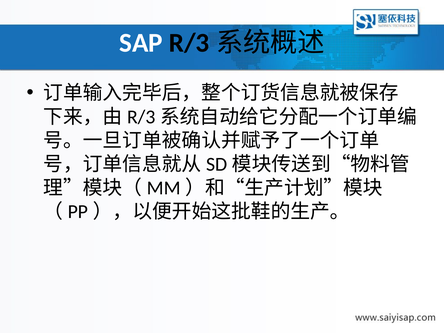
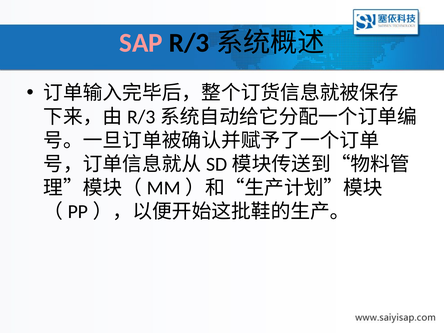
SAP colour: white -> pink (141, 43)
